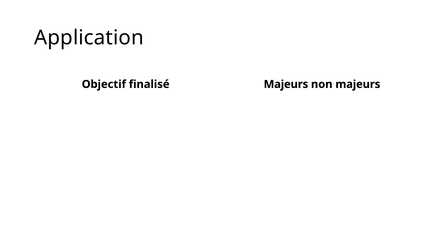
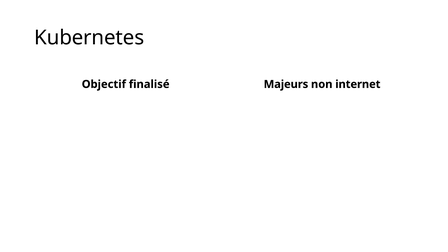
Application: Application -> Kubernetes (89, 38)
non majeurs: majeurs -> internet (358, 84)
